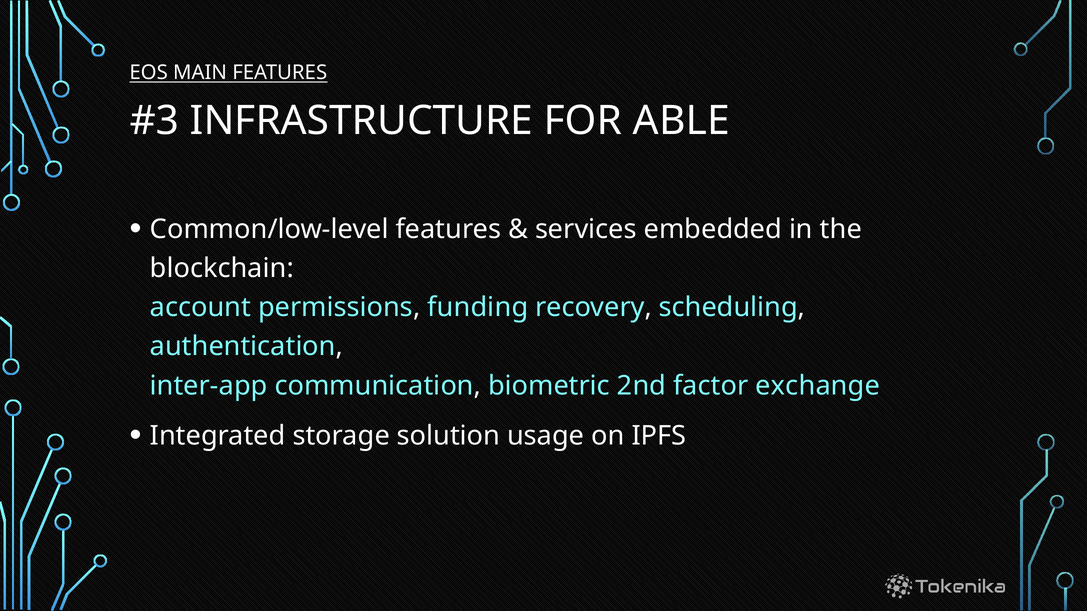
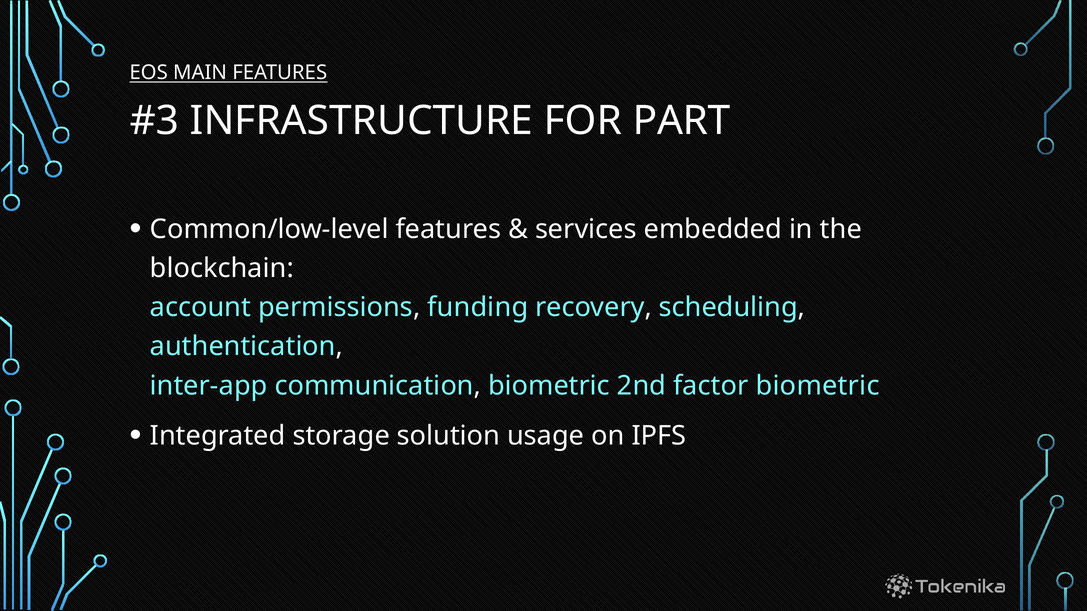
ABLE: ABLE -> PART (682, 121)
factor exchange: exchange -> biometric (818, 386)
